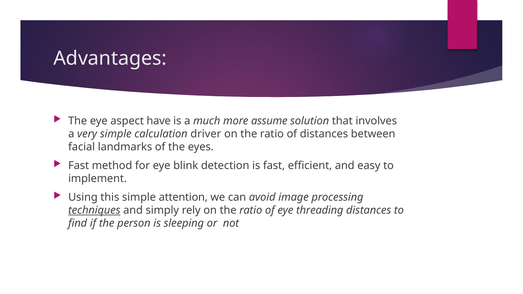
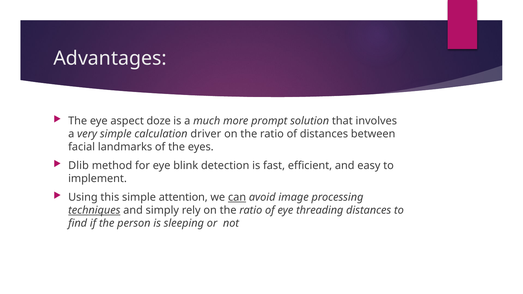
have: have -> doze (159, 121)
assume: assume -> prompt (269, 121)
Fast: Fast -> Dlib (79, 166)
can underline: none -> present (237, 197)
